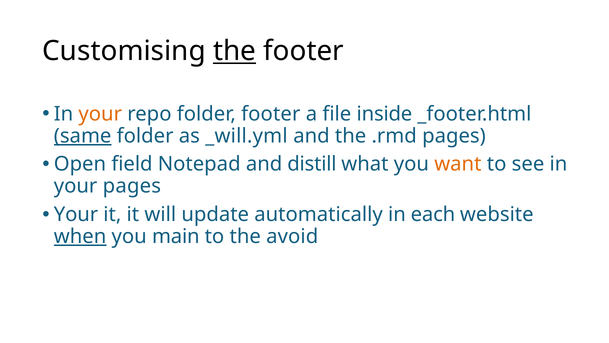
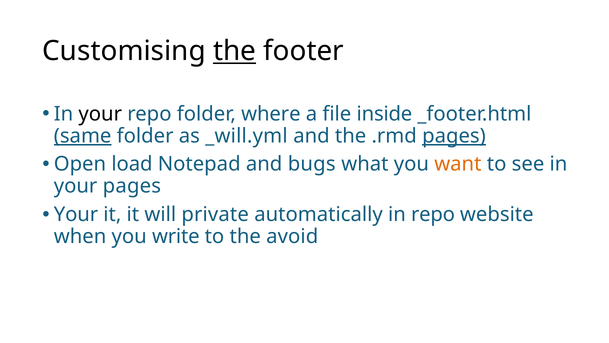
your colour: orange -> black (100, 114)
folder footer: footer -> where (271, 114)
pages underline: none -> present (454, 136)
field: field -> load (132, 164)
distill: distill -> bugs (312, 164)
update: update -> private (215, 214)
in each: each -> repo (433, 214)
when underline: present -> none (80, 236)
main: main -> write (176, 236)
